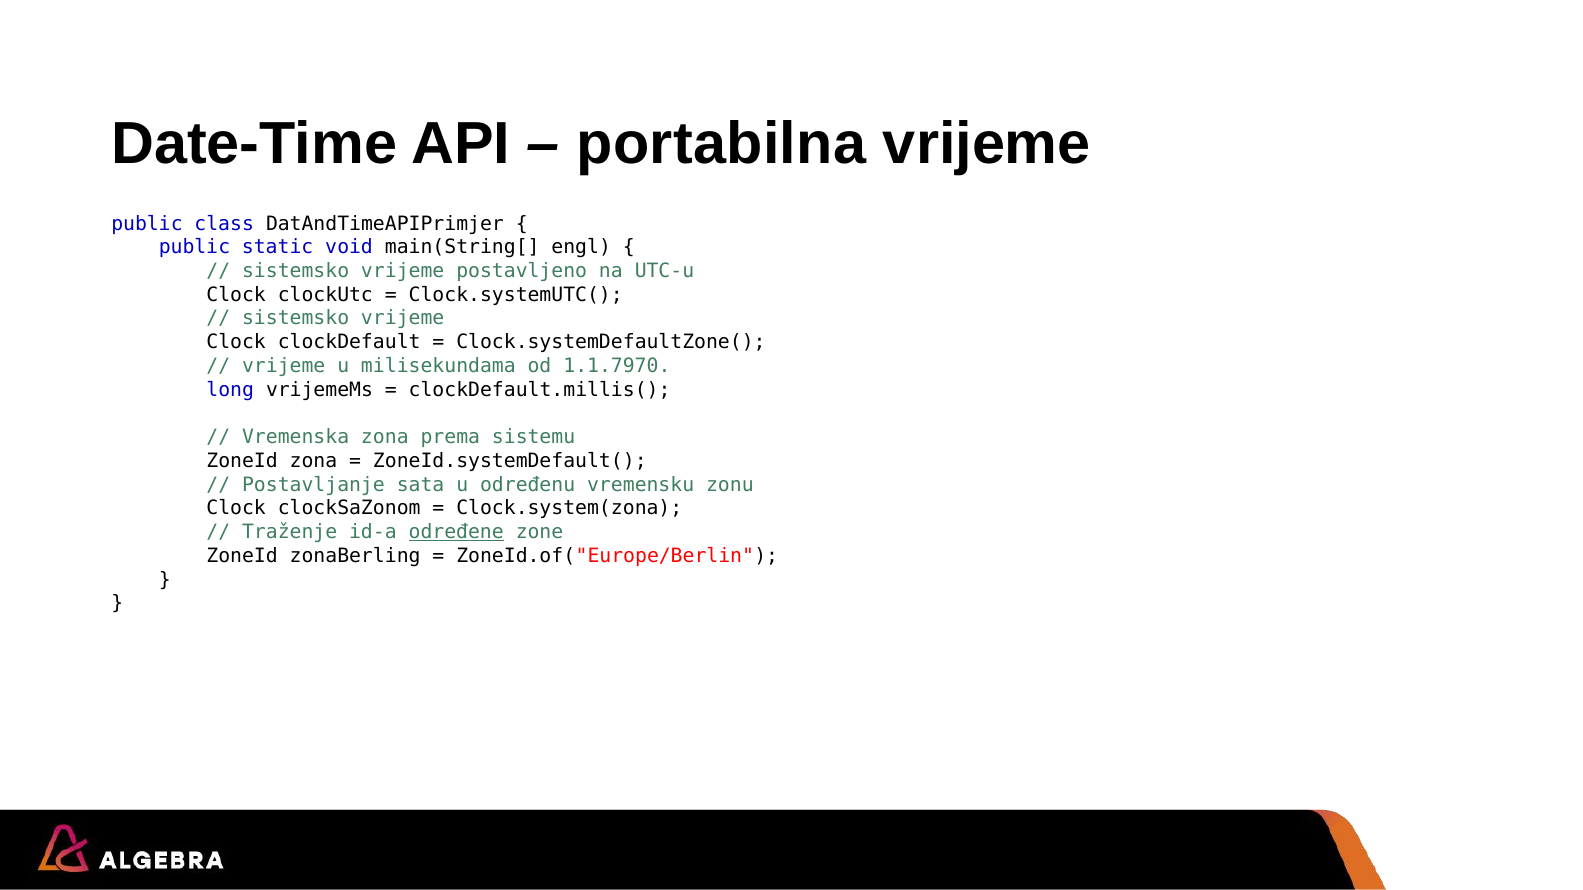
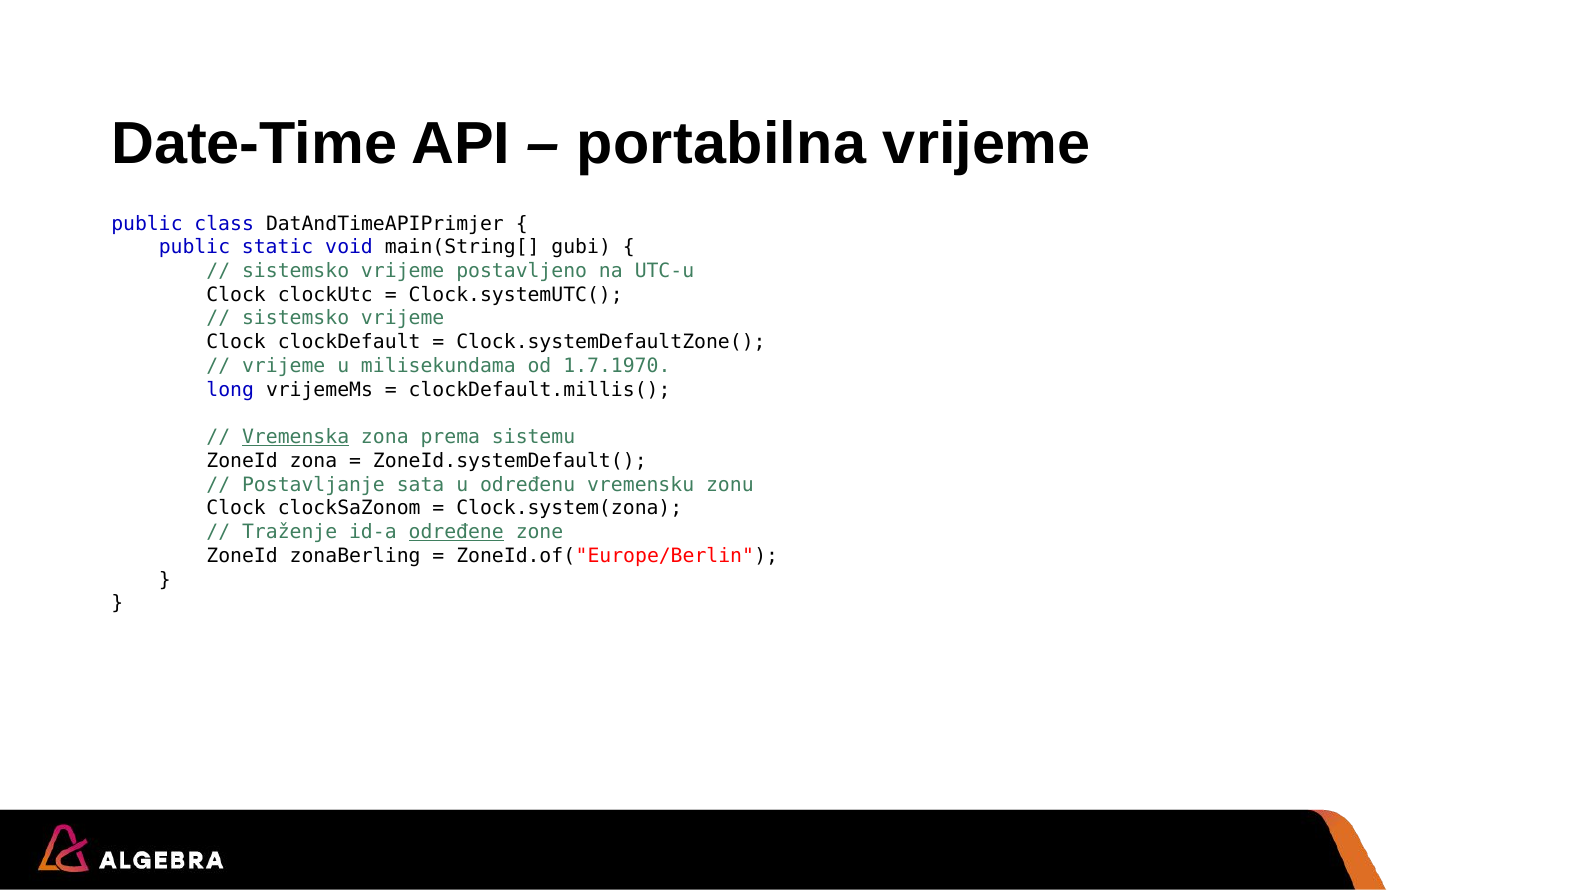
engl: engl -> gubi (581, 247)
1.1.7970: 1.1.7970 -> 1.7.1970 (617, 366)
Vremenska underline: none -> present (296, 437)
